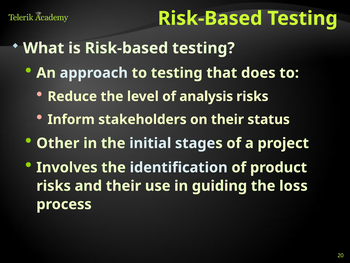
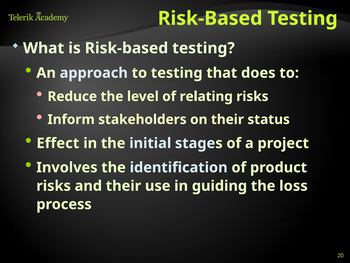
analysis: analysis -> relating (206, 96)
Other: Other -> Effect (58, 143)
